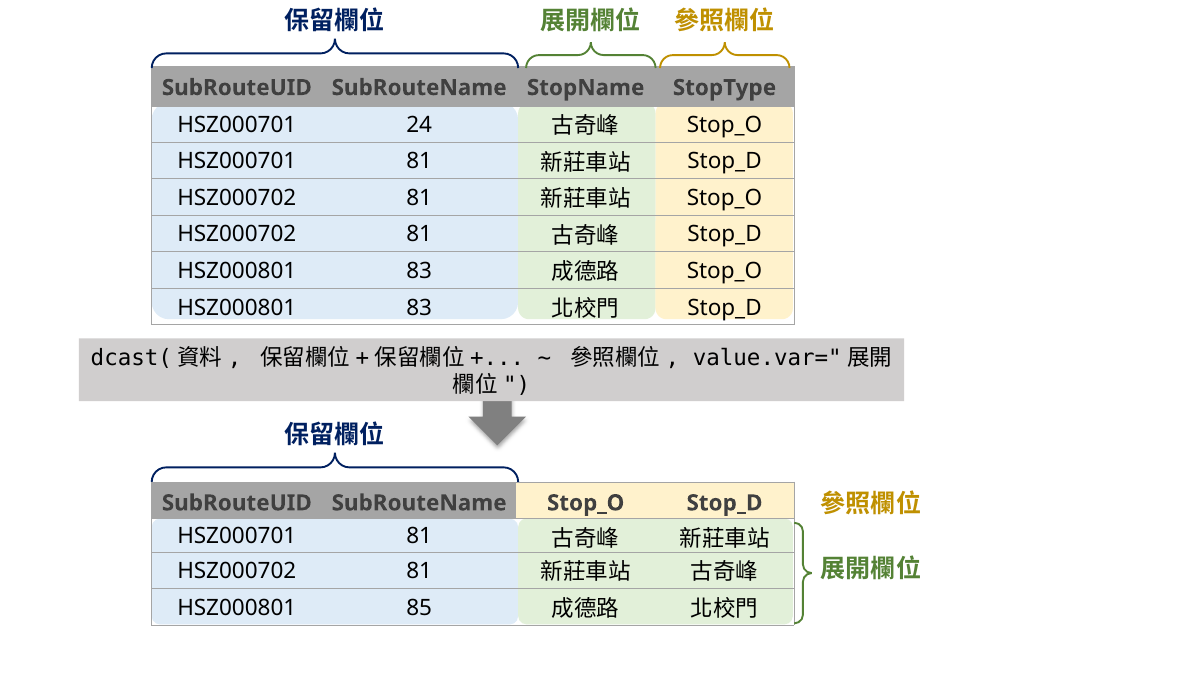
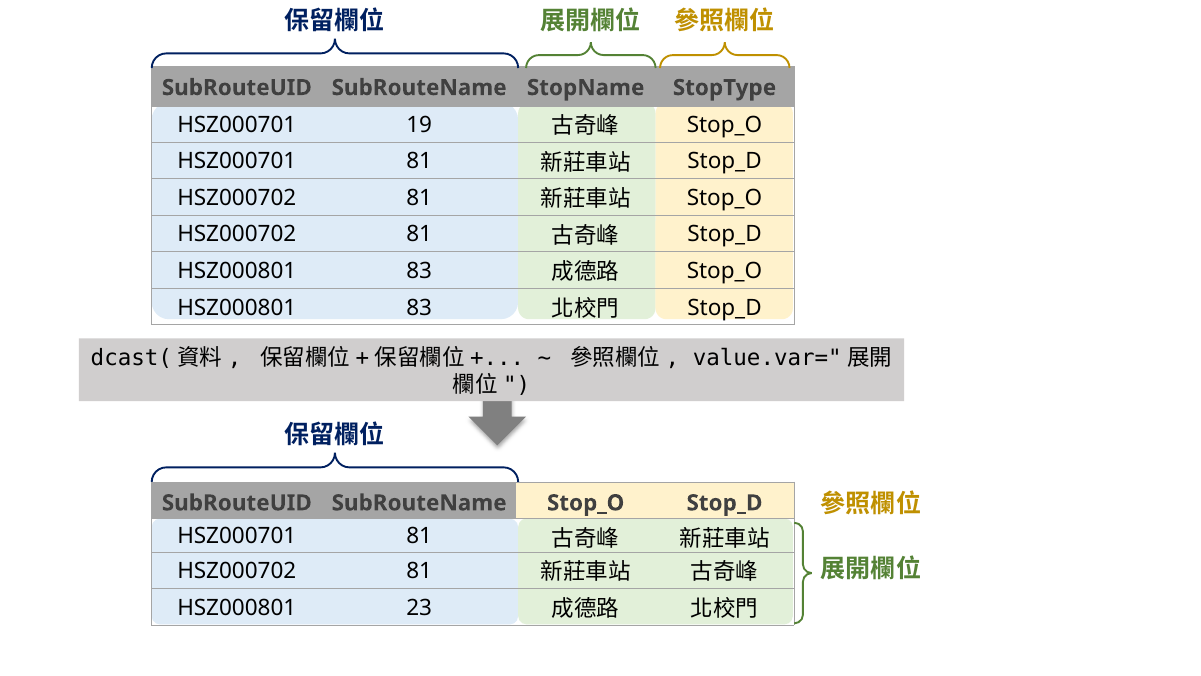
24: 24 -> 19 (419, 125)
85: 85 -> 23 (419, 607)
